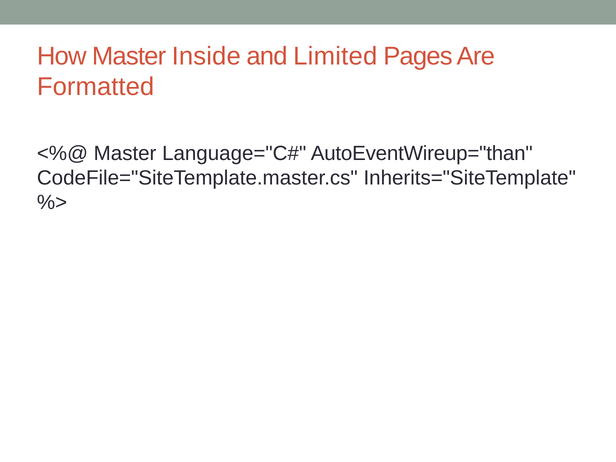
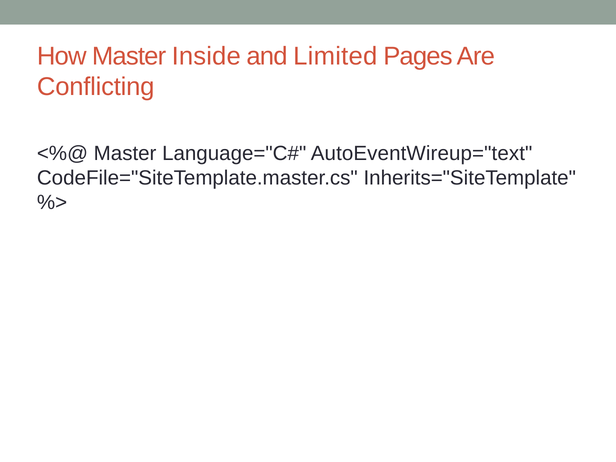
Formatted: Formatted -> Conflicting (96, 87)
AutoEventWireup="than: AutoEventWireup="than -> AutoEventWireup="text (422, 153)
